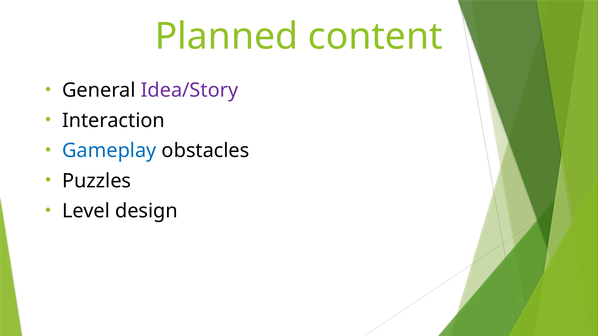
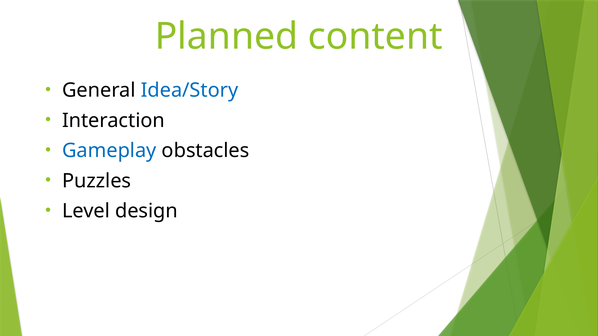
Idea/Story colour: purple -> blue (190, 91)
